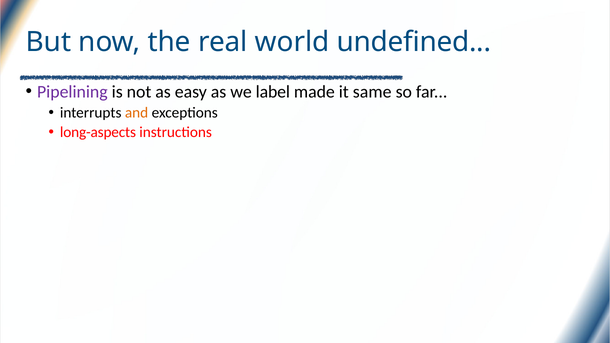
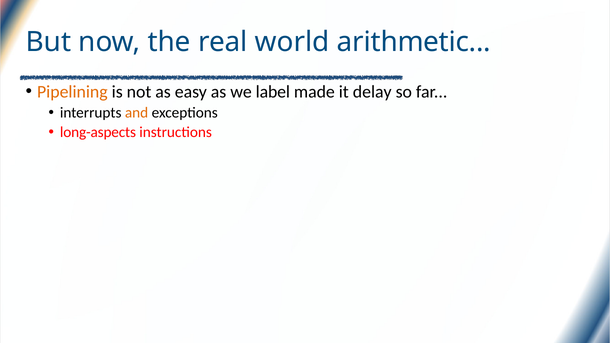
undefined: undefined -> arithmetic (414, 42)
Pipelining colour: purple -> orange (72, 92)
same: same -> delay (372, 92)
